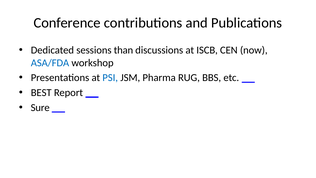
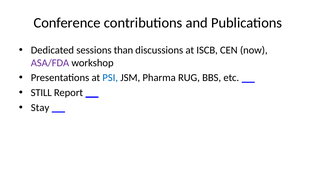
ASA/FDA colour: blue -> purple (50, 63)
BEST: BEST -> STILL (41, 92)
Sure: Sure -> Stay (40, 107)
